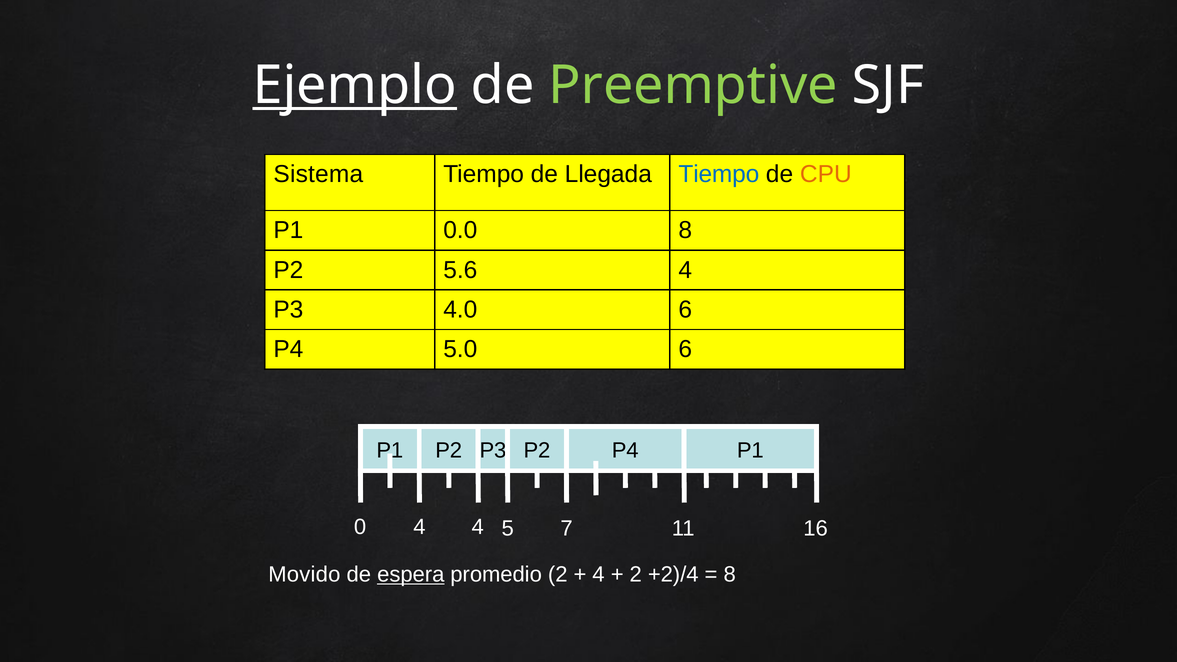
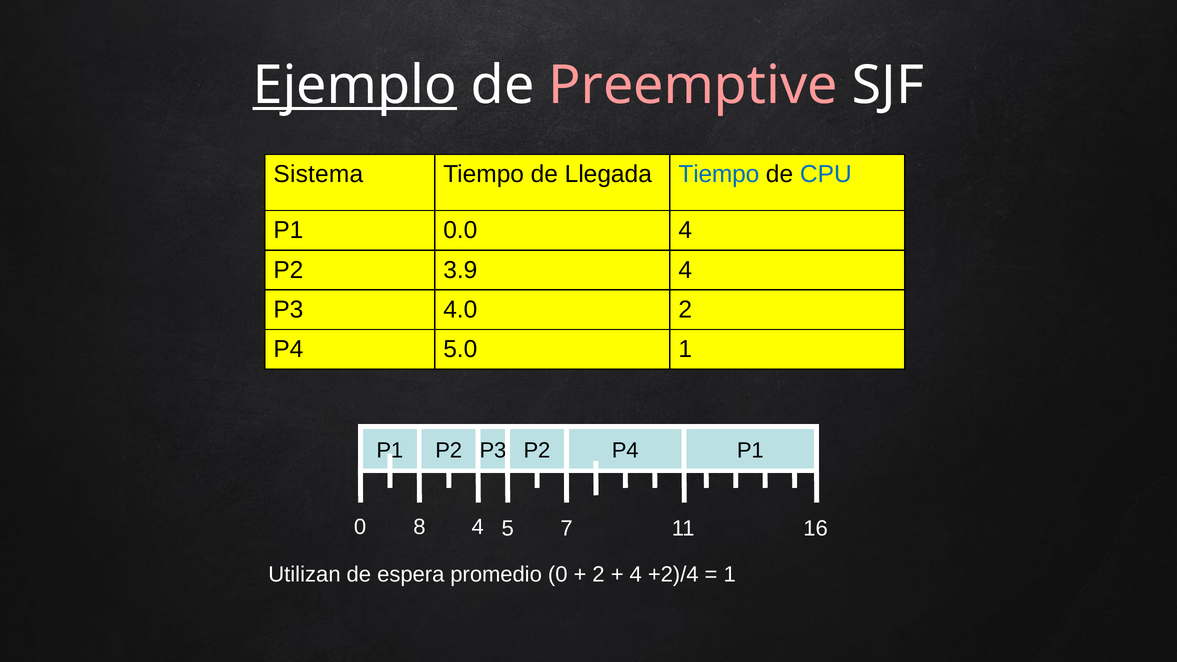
Preemptive colour: light green -> pink (693, 85)
CPU colour: orange -> blue (826, 174)
0.0 8: 8 -> 4 (685, 230)
5.6: 5.6 -> 3.9 (460, 270)
4.0 6: 6 -> 2 (685, 310)
5.0 6: 6 -> 1 (685, 349)
0 4: 4 -> 8 (419, 527)
Movido: Movido -> Utilizan (304, 575)
espera underline: present -> none (411, 575)
promedio 2: 2 -> 0 (558, 575)
4: 4 -> 2 (598, 575)
2: 2 -> 4 (636, 575)
8: 8 -> 1 (730, 575)
